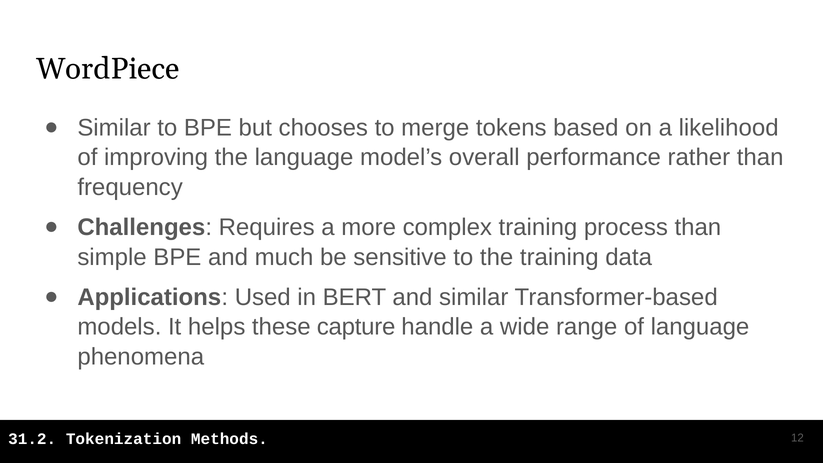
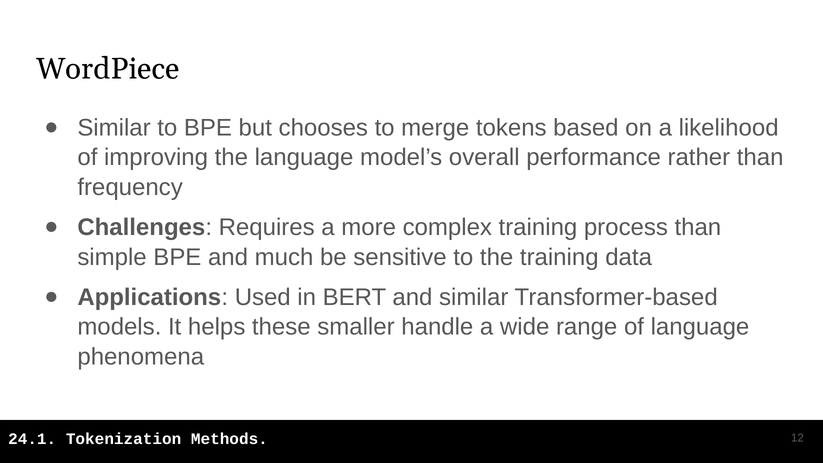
capture: capture -> smaller (356, 327)
31.2: 31.2 -> 24.1 (32, 439)
